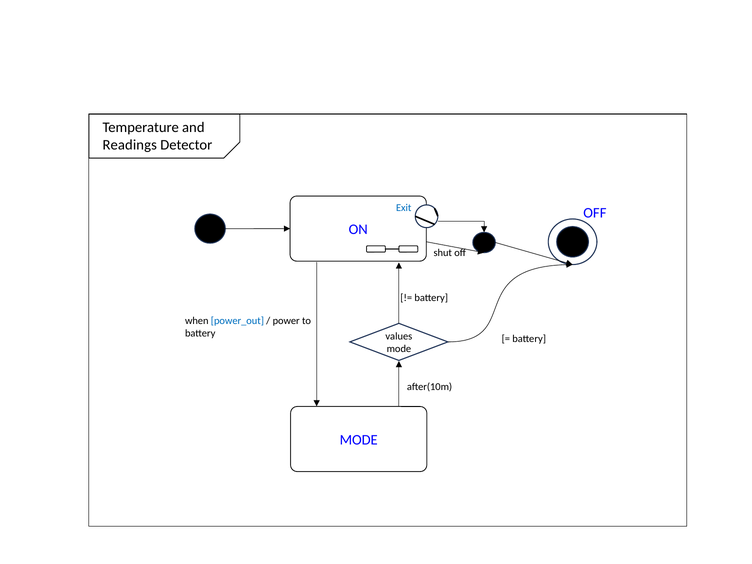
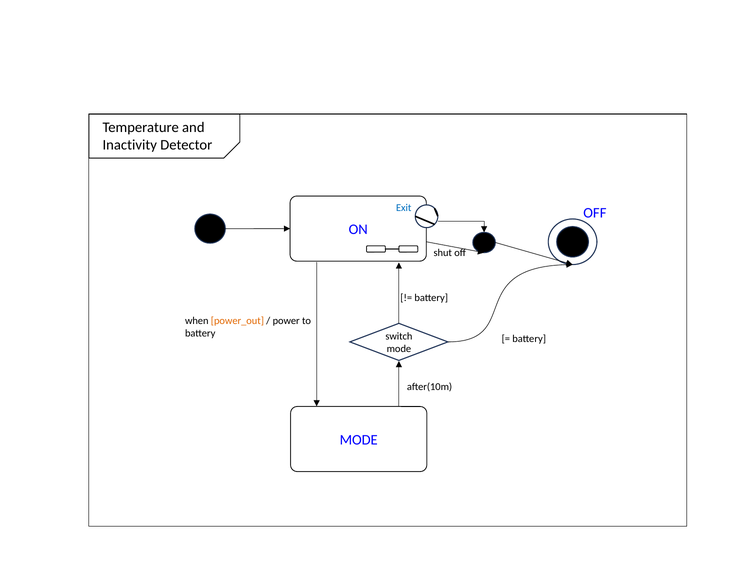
Readings: Readings -> Inactivity (130, 145)
power_out colour: blue -> orange (237, 321)
values: values -> switch (399, 336)
